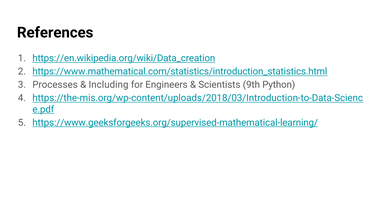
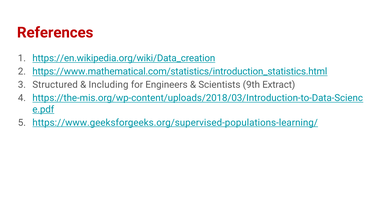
References colour: black -> red (55, 33)
Processes: Processes -> Structured (55, 85)
Python: Python -> Extract (279, 85)
https://www.geeksforgeeks.org/supervised-mathematical-learning/: https://www.geeksforgeeks.org/supervised-mathematical-learning/ -> https://www.geeksforgeeks.org/supervised-populations-learning/ (175, 123)
